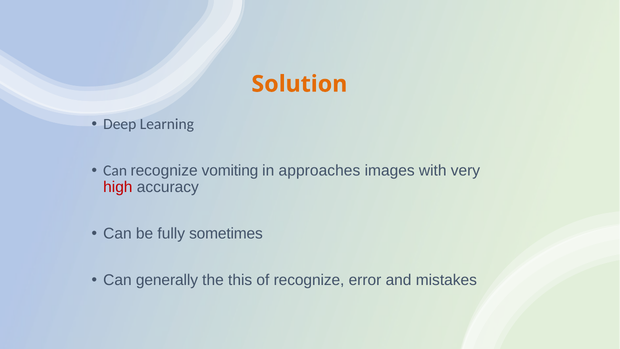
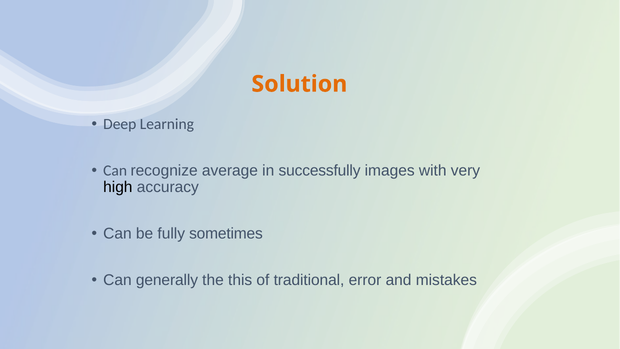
vomiting: vomiting -> average (230, 171)
approaches: approaches -> successfully (320, 171)
high colour: red -> black (118, 187)
of recognize: recognize -> traditional (309, 280)
